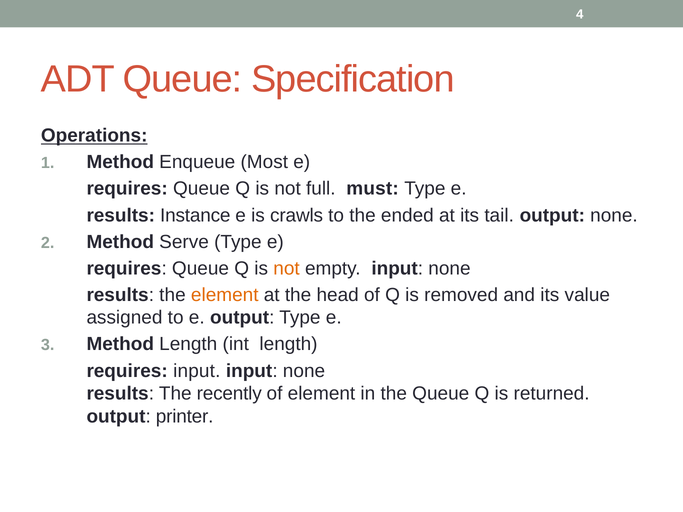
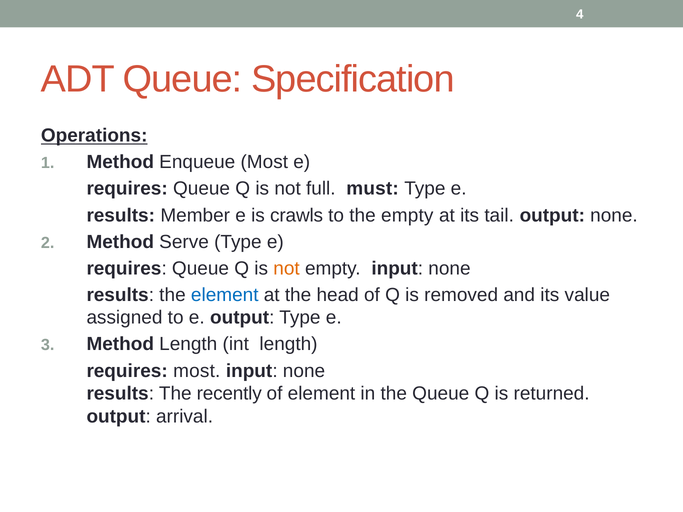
Instance: Instance -> Member (195, 215)
the ended: ended -> empty (407, 215)
element colour: orange -> blue (225, 295)
requires input: input -> most (197, 371)
printer: printer -> arrival (185, 417)
